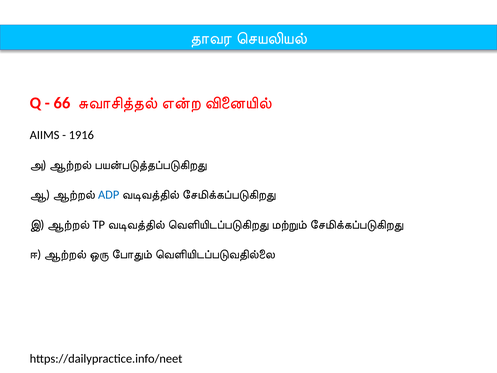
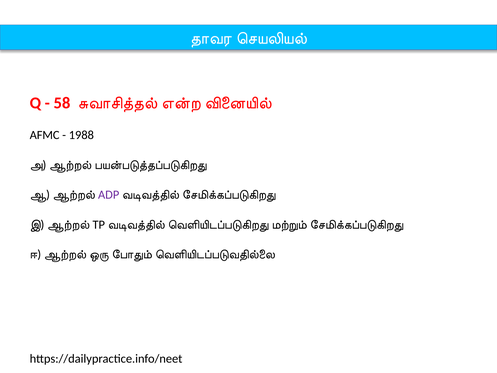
66: 66 -> 58 (62, 103)
AIIMS: AIIMS -> AFMC (45, 135)
1916: 1916 -> 1988 (81, 135)
ADP colour: blue -> purple (109, 195)
